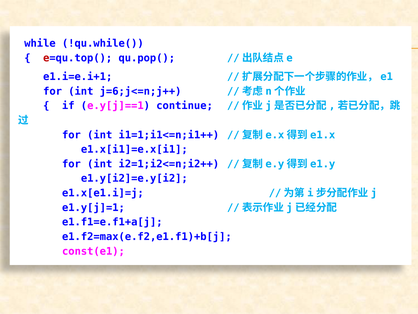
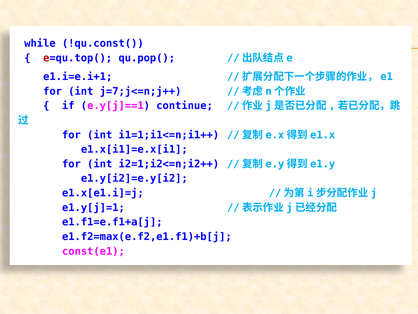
!qu.while(: !qu.while( -> !qu.const( (103, 43)
j=6;j<=n;j++: j=6;j<=n;j++ -> j=7;j<=n;j++ (141, 91)
